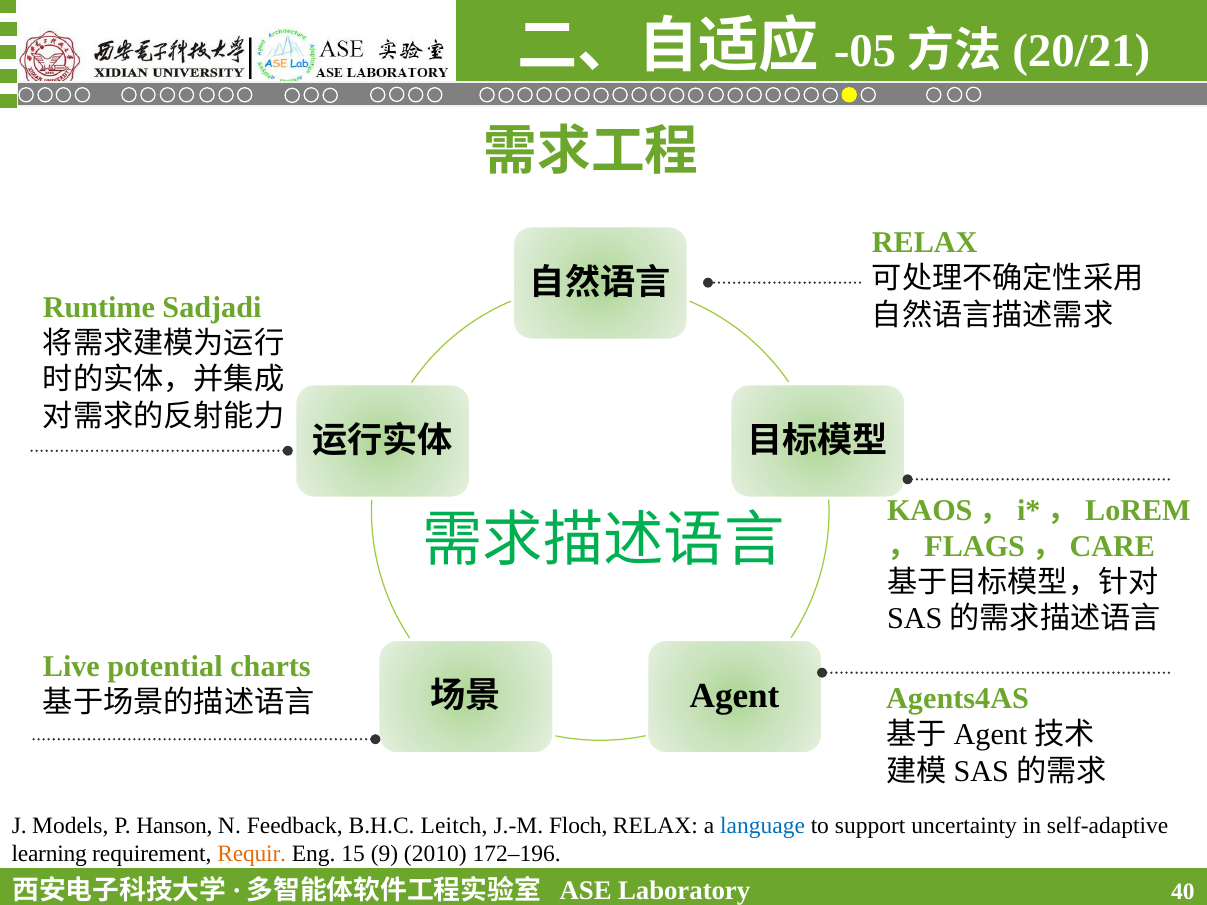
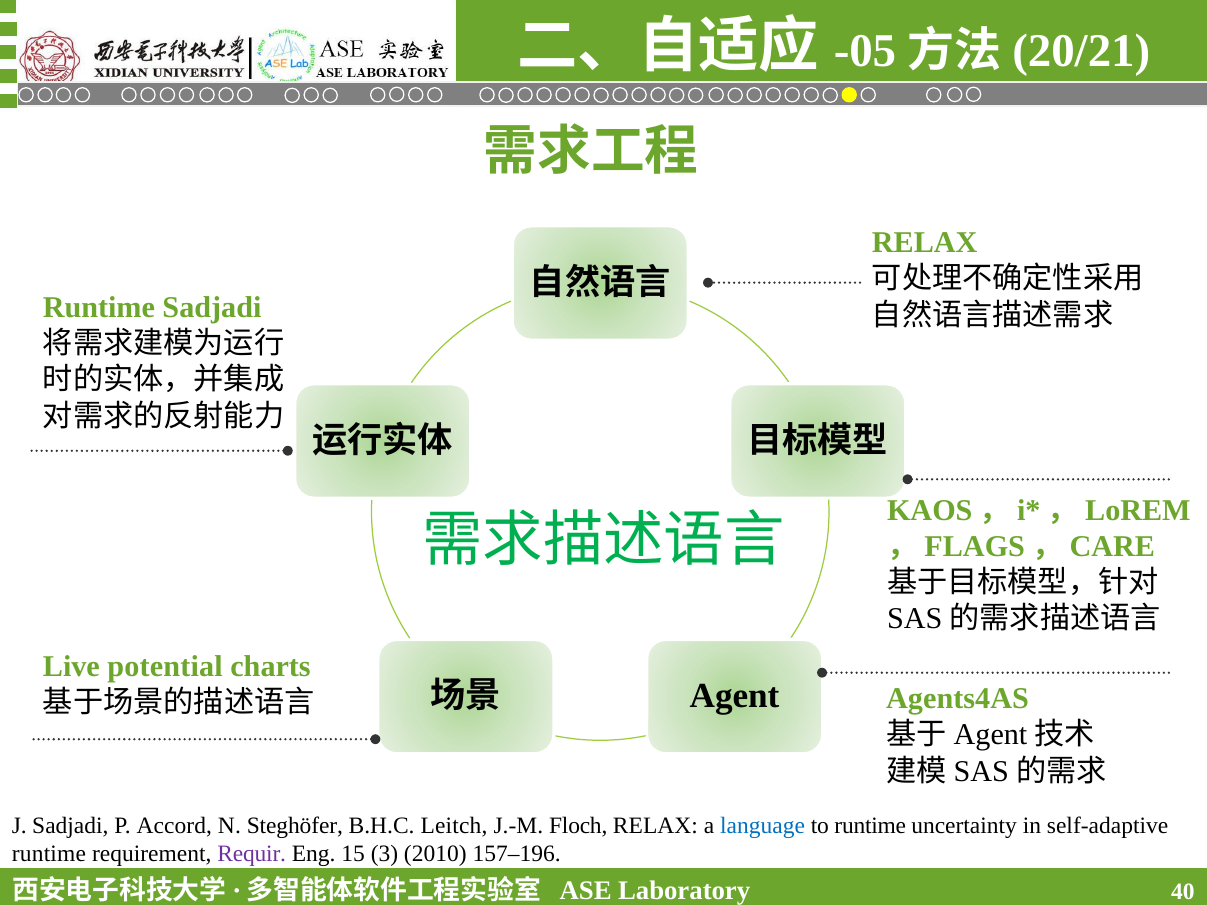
J Models: Models -> Sadjadi (70, 826)
Hanson: Hanson -> Accord (174, 826)
Feedback: Feedback -> Steghöfer (295, 826)
to support: support -> runtime (870, 826)
learning: learning -> runtime (49, 854)
Requir colour: orange -> purple (252, 854)
9: 9 -> 3 (384, 854)
172–196: 172–196 -> 157–196 (517, 854)
